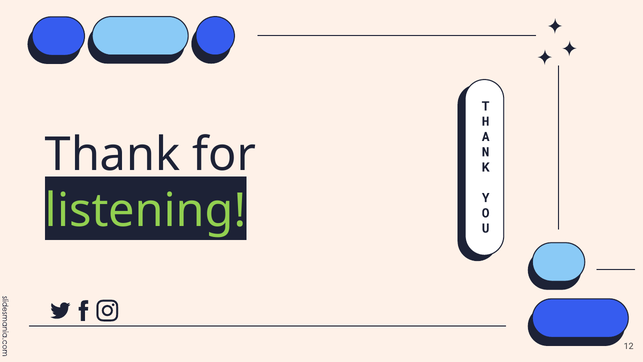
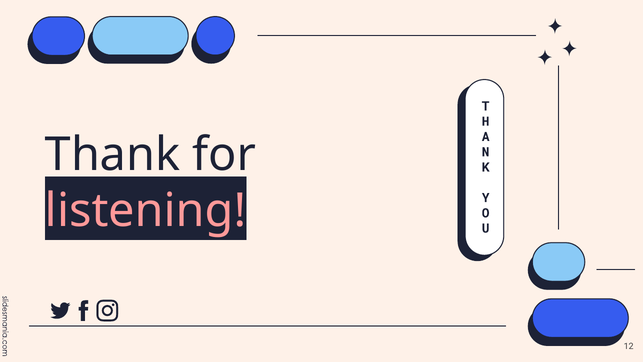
listening colour: light green -> pink (146, 211)
